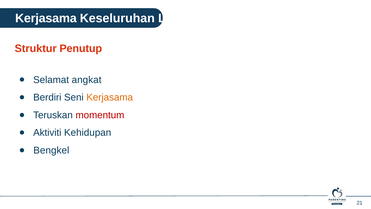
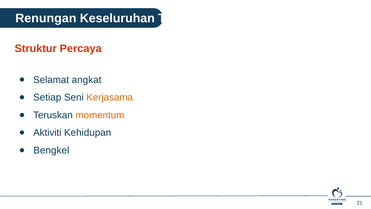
Kerjasama: Kerjasama -> Renungan (46, 18)
Lain: Lain -> Taip (171, 18)
Penutup: Penutup -> Percaya (81, 49)
Berdiri: Berdiri -> Setiap (47, 97)
momentum colour: red -> orange (100, 115)
